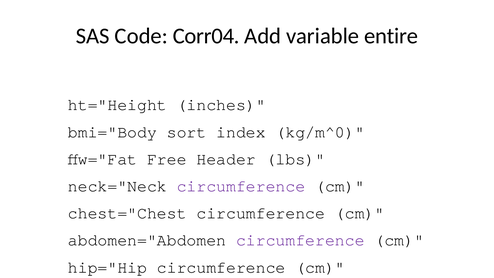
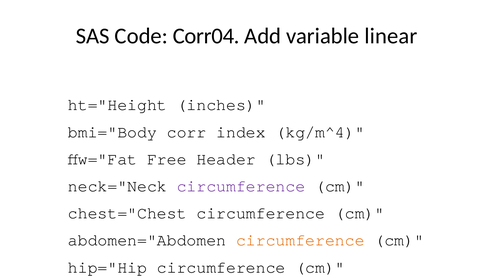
entire: entire -> linear (391, 36)
sort: sort -> corr (187, 132)
kg/m^0: kg/m^0 -> kg/m^4 (320, 132)
circumference colour: purple -> orange (300, 240)
